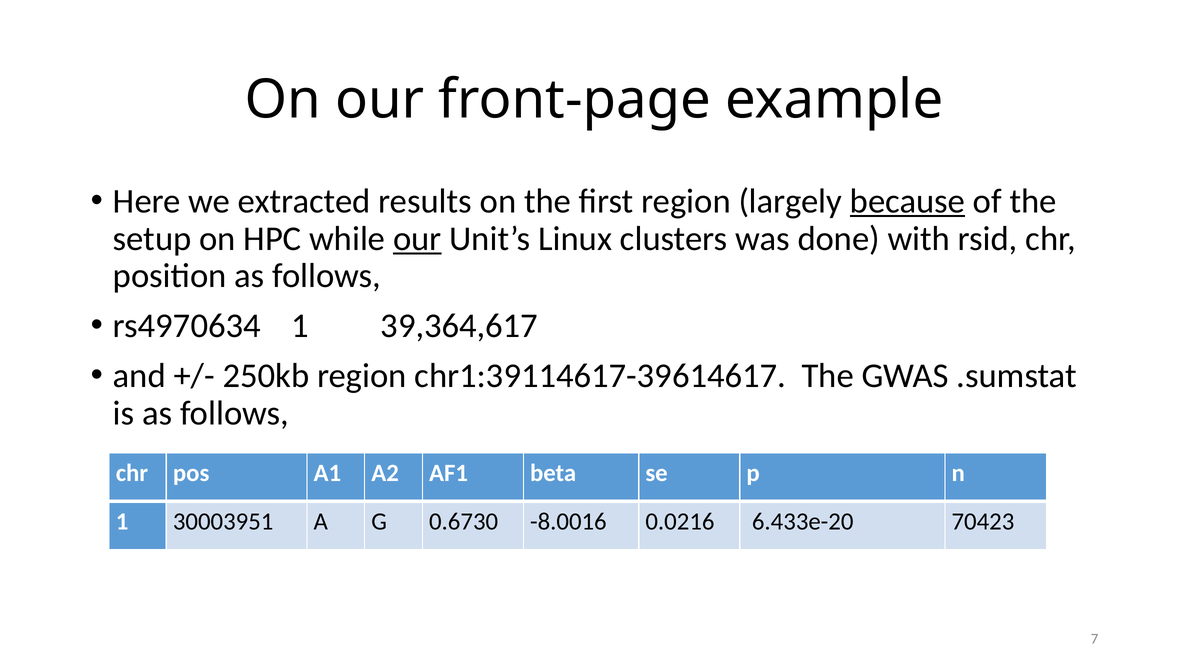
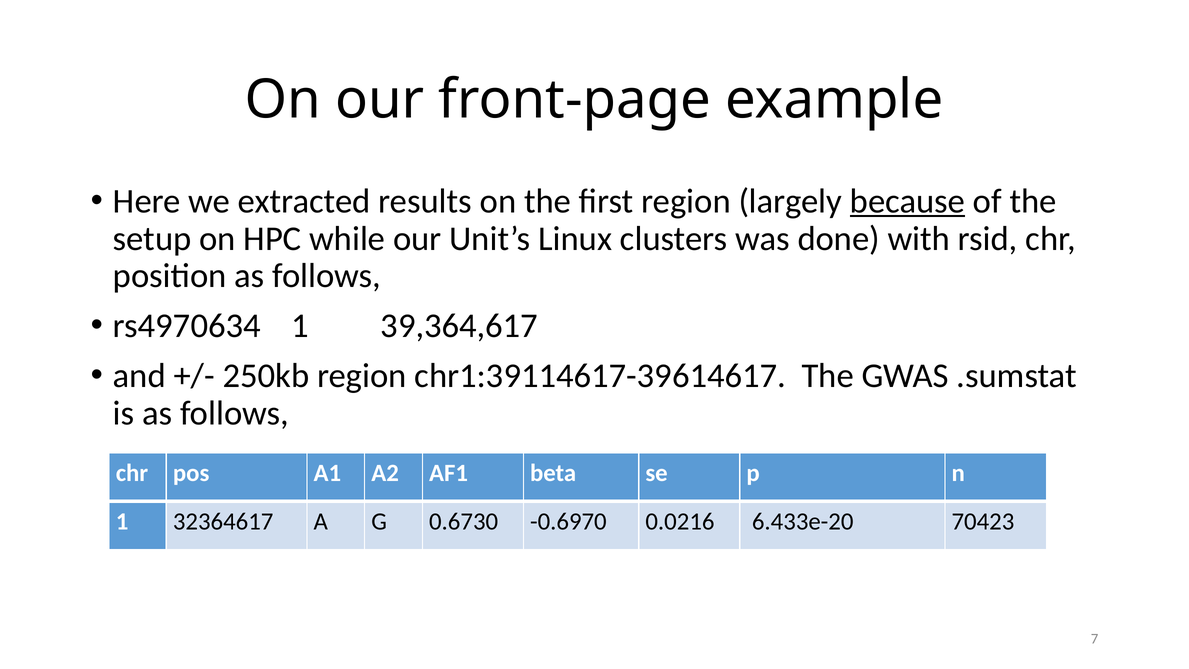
our underline: present -> none (417, 238)
30003951: 30003951 -> 32364617 (223, 521)
-8.0016: -8.0016 -> -0.6970 (568, 521)
